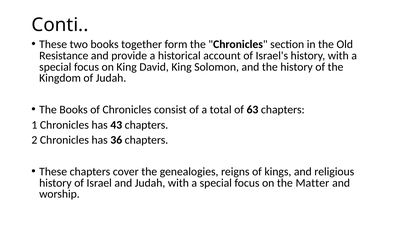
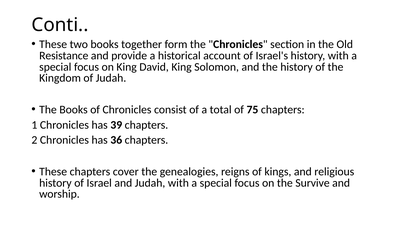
63: 63 -> 75 (252, 110)
43: 43 -> 39 (116, 125)
Matter: Matter -> Survive (312, 183)
